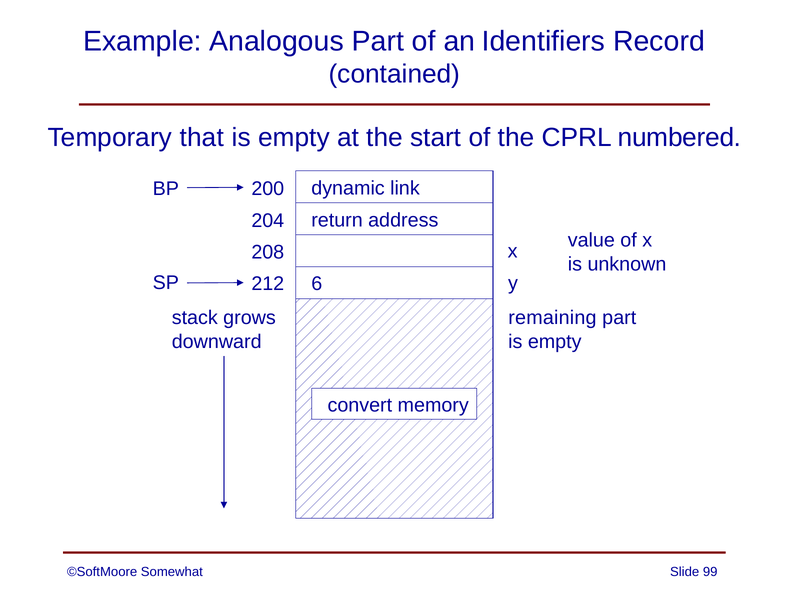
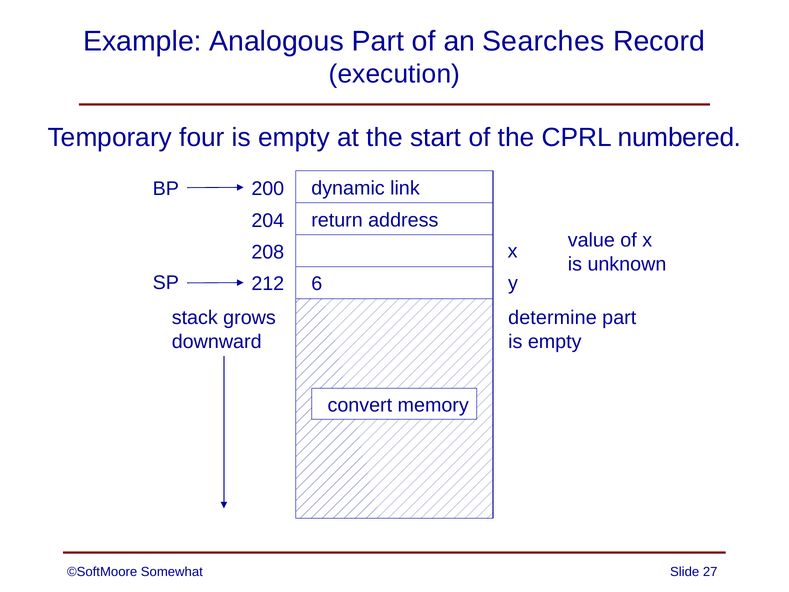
Identifiers: Identifiers -> Searches (543, 41)
contained: contained -> execution (394, 74)
that: that -> four (202, 138)
remaining: remaining -> determine (552, 318)
99: 99 -> 27 (710, 572)
